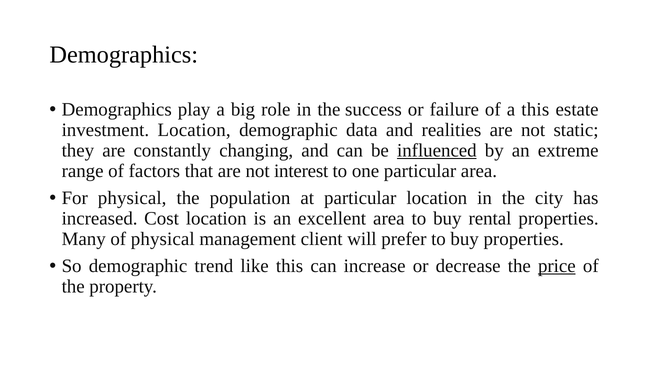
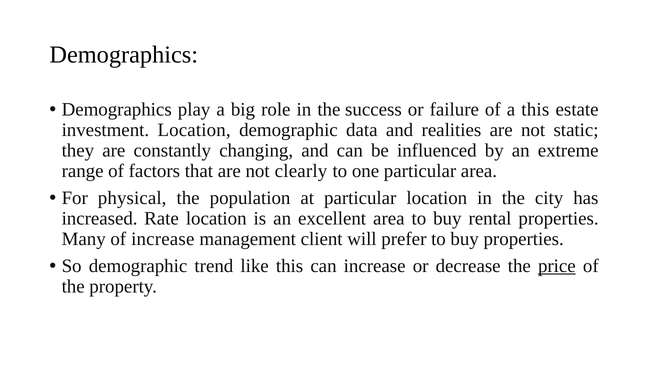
influenced underline: present -> none (437, 151)
interest: interest -> clearly (301, 171)
Cost: Cost -> Rate (162, 218)
of physical: physical -> increase (163, 239)
